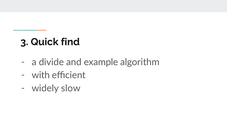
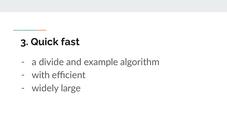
find: find -> fast (70, 42)
slow: slow -> large (71, 88)
